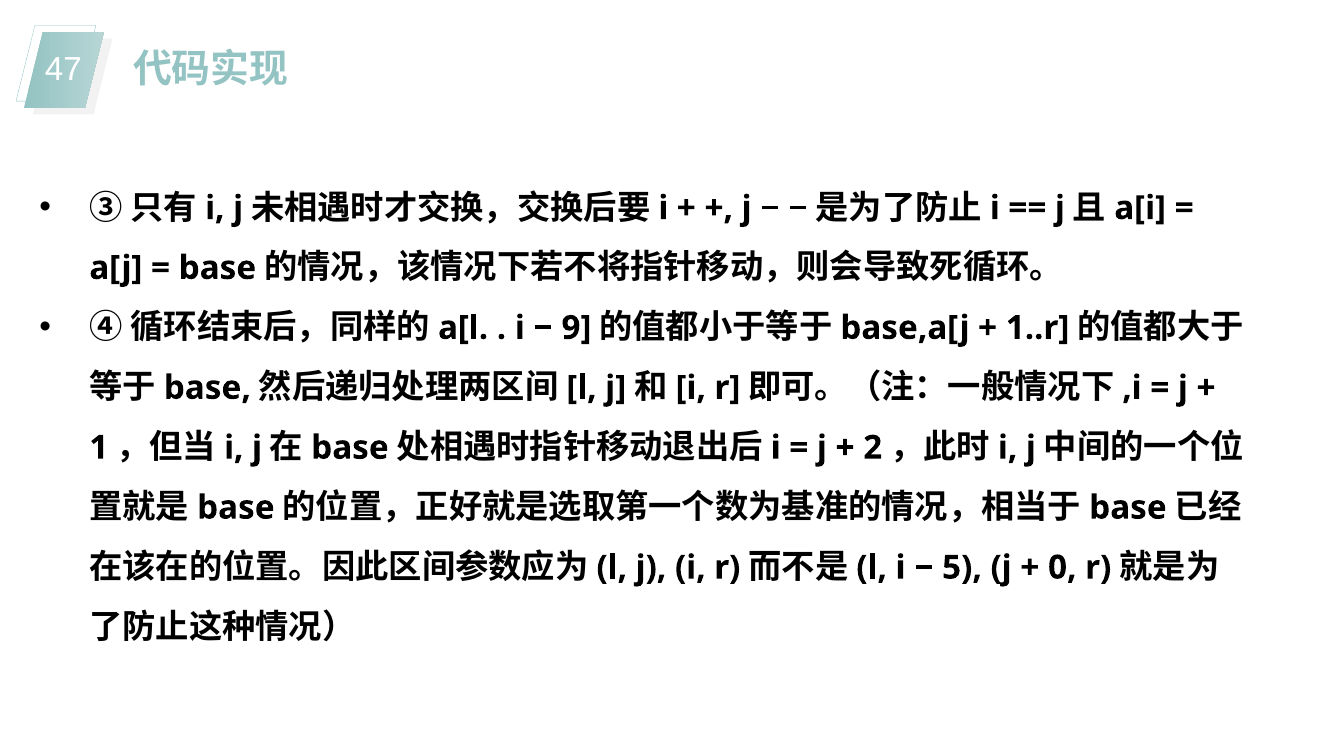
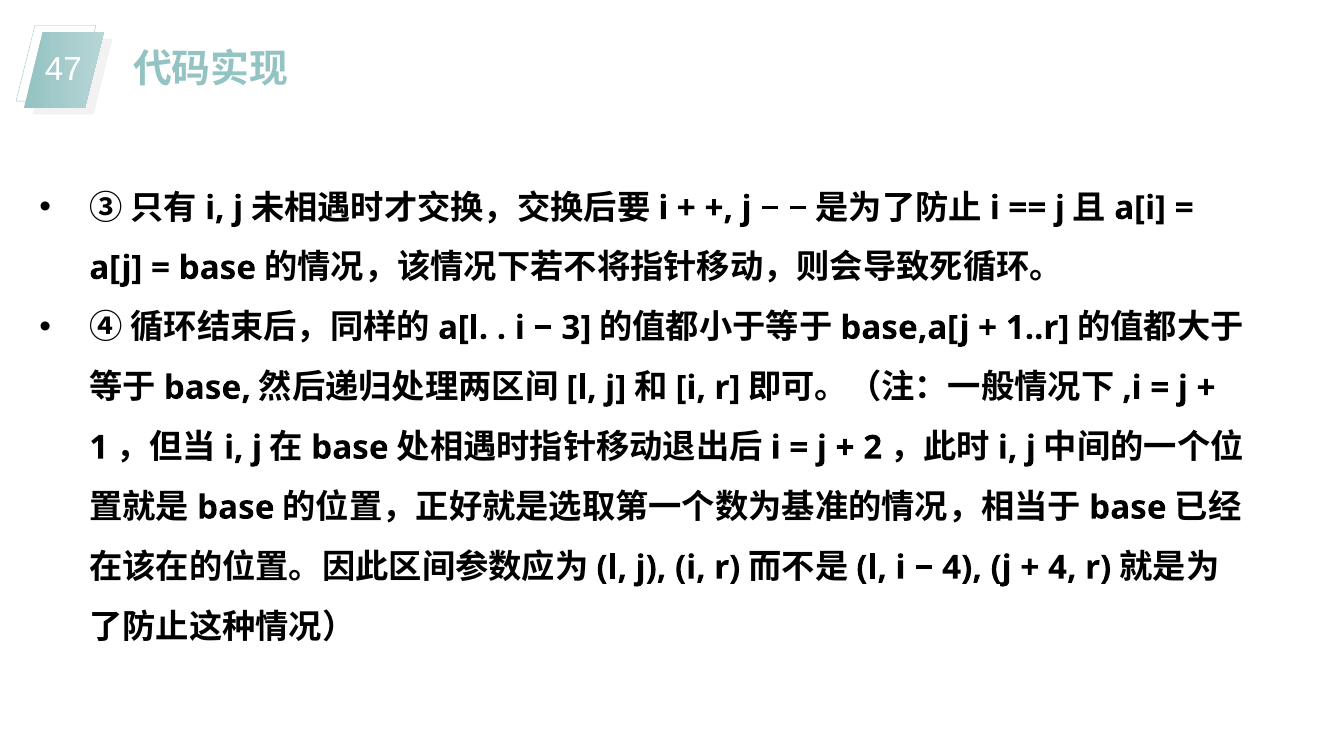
9: 9 -> 3 (576, 328)
5: 5 -> 4 (962, 567)
0: 0 -> 4 (1062, 567)
